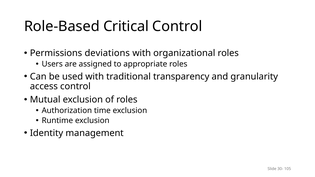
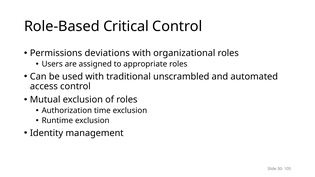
transparency: transparency -> unscrambled (181, 77)
granularity: granularity -> automated (254, 77)
